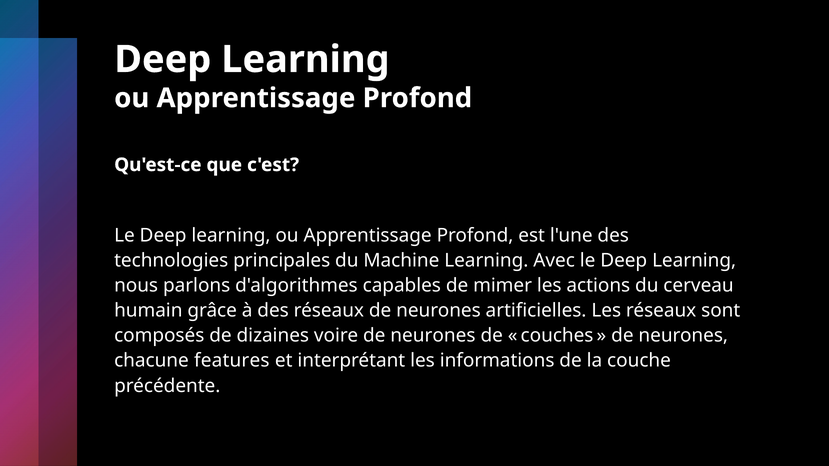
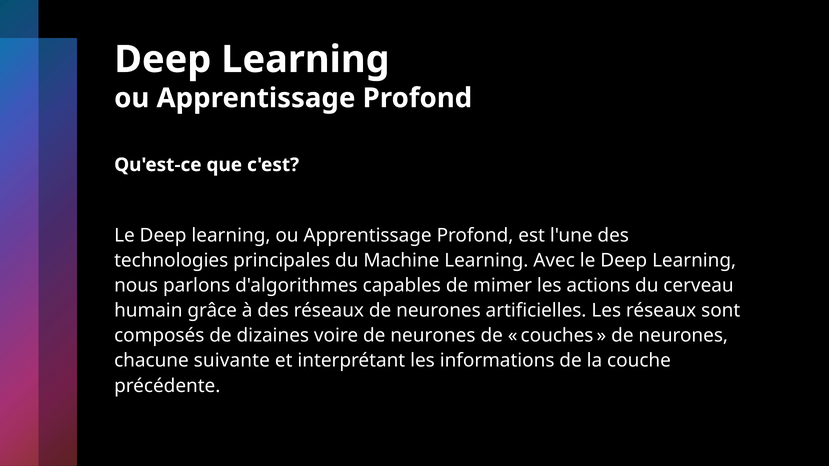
features: features -> suivante (232, 361)
